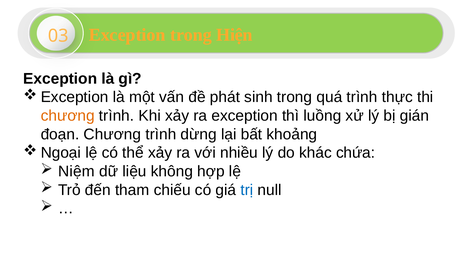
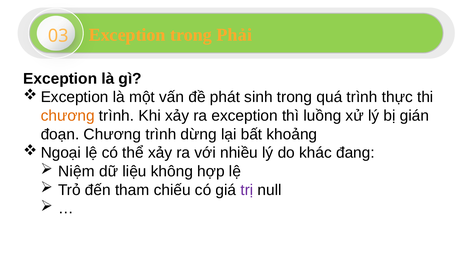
Hiện: Hiện -> Phải (234, 35)
chứa: chứa -> đang (355, 153)
trị colour: blue -> purple (247, 190)
